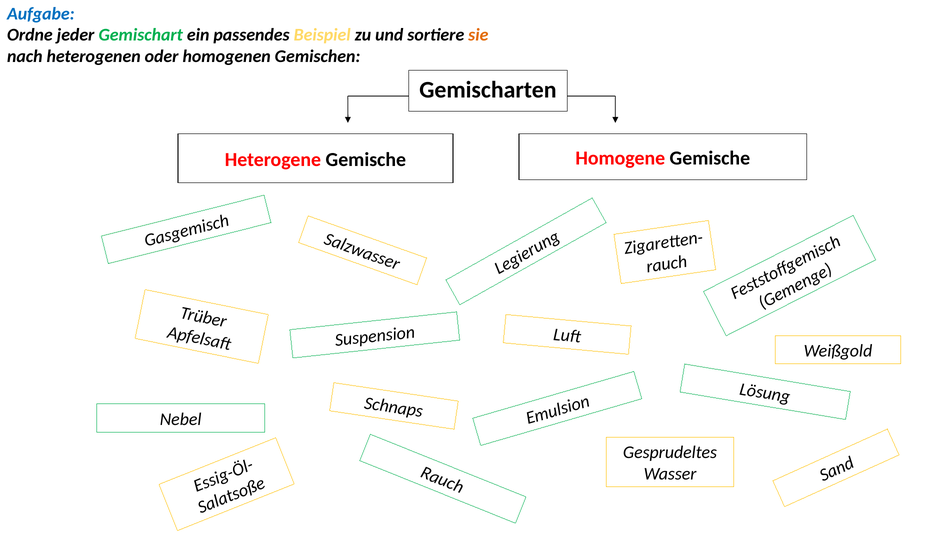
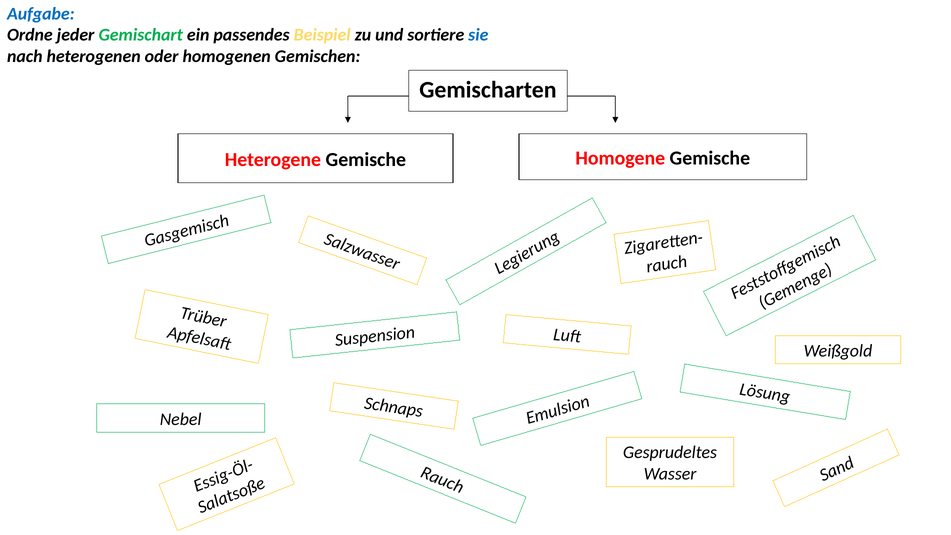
sie colour: orange -> blue (478, 35)
